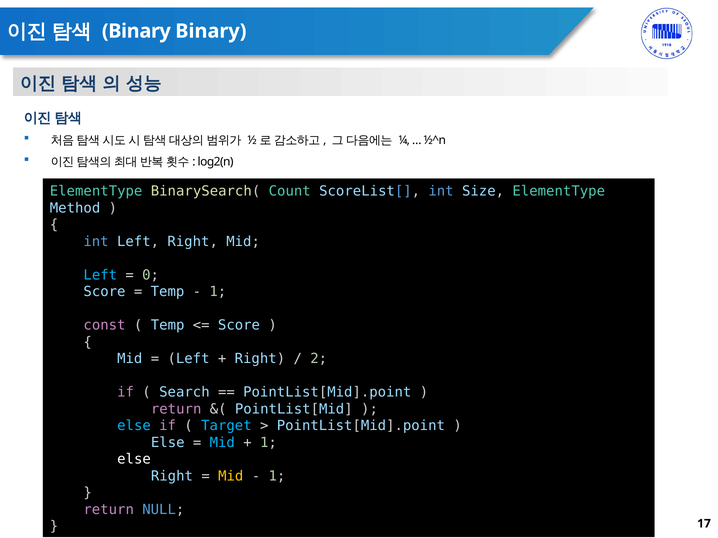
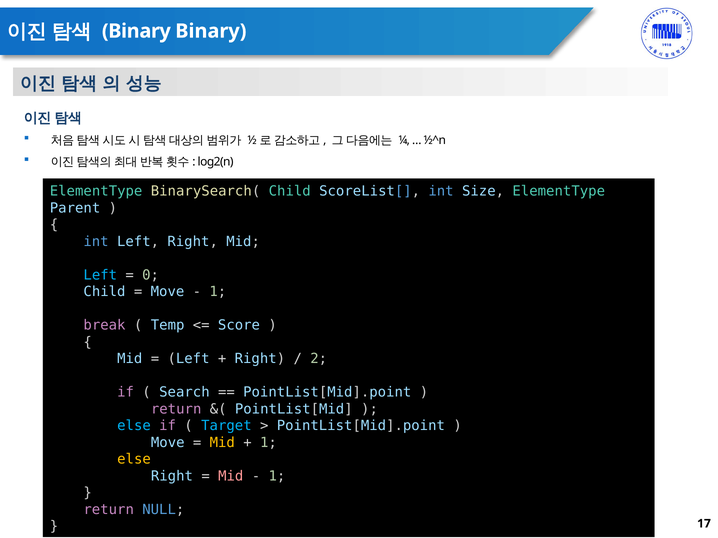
BinarySearch( Count: Count -> Child (290, 191)
Method: Method -> Parent (75, 208)
Score: Score -> Child (104, 292)
Temp: Temp -> Move (168, 292)
const: const -> break (104, 326)
Else: Else -> Move (168, 443)
Mid colour: light blue -> yellow (222, 443)
else colour: white -> yellow (134, 460)
Mid colour: yellow -> pink (231, 476)
